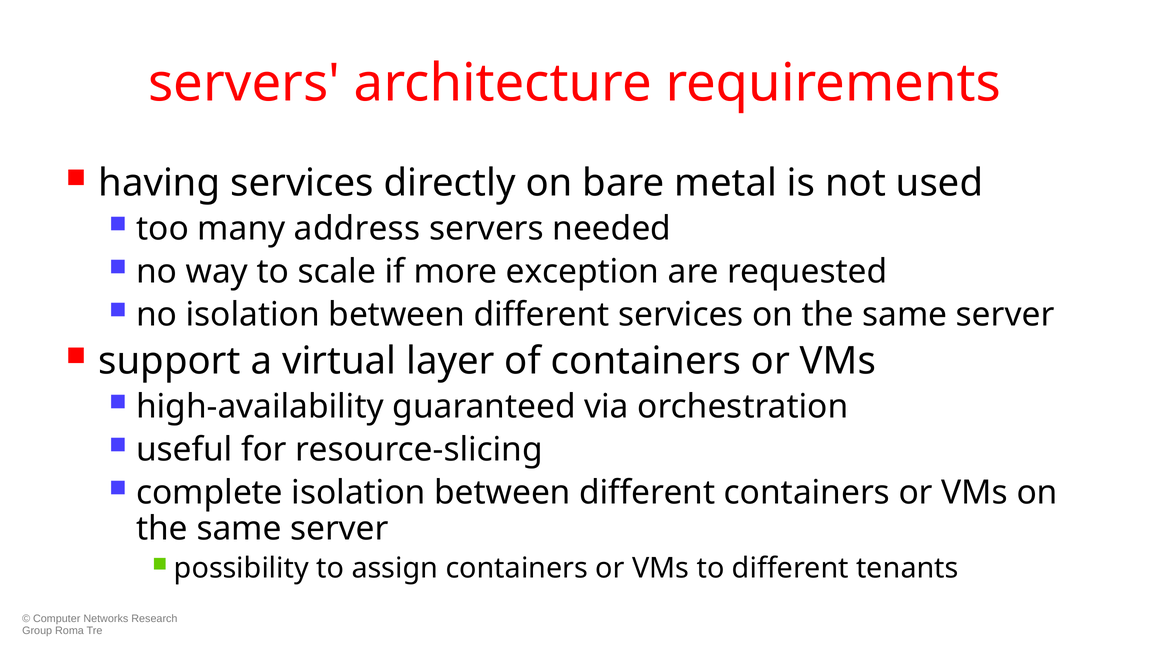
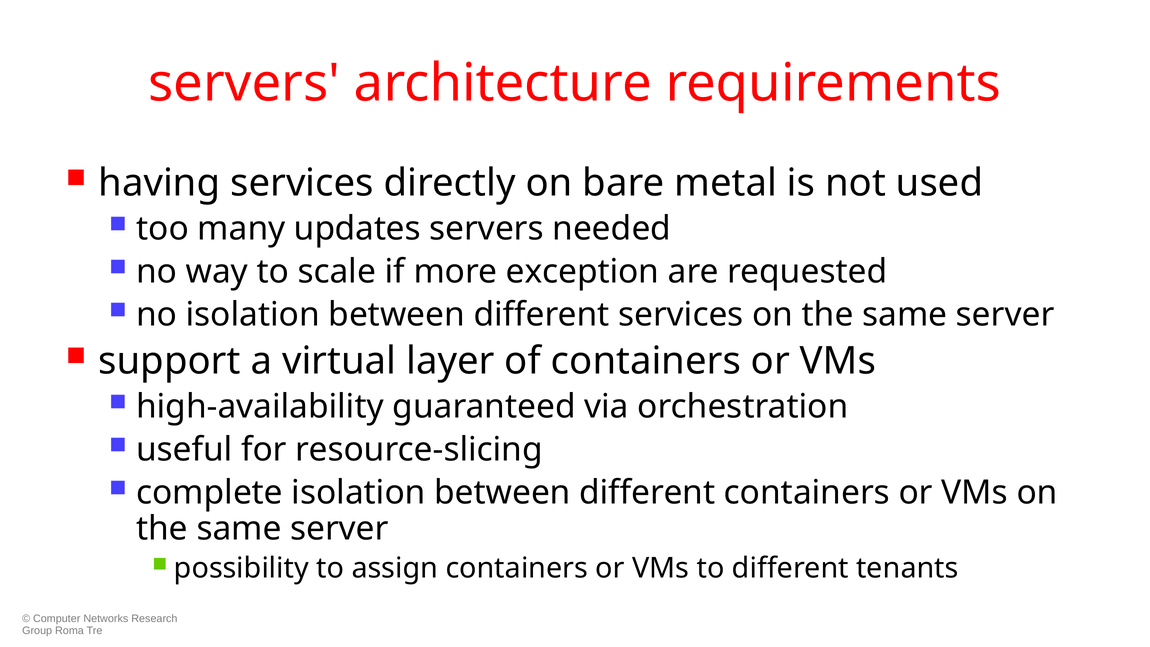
address: address -> updates (357, 229)
